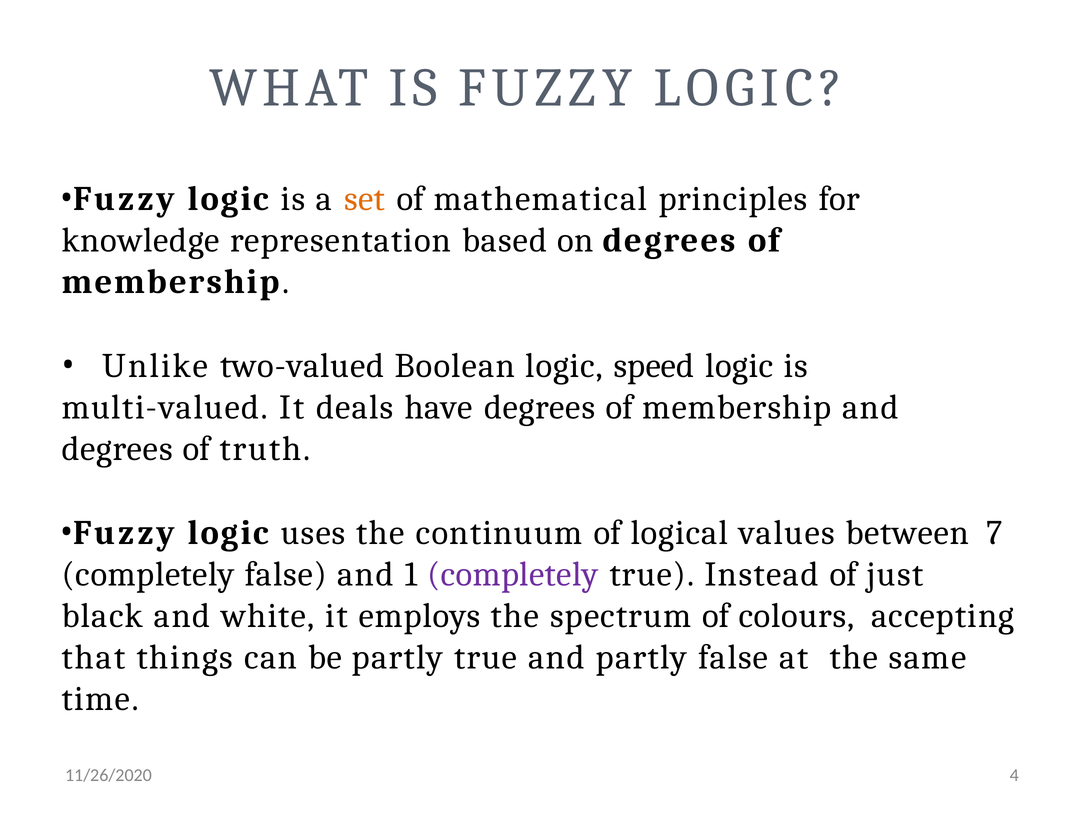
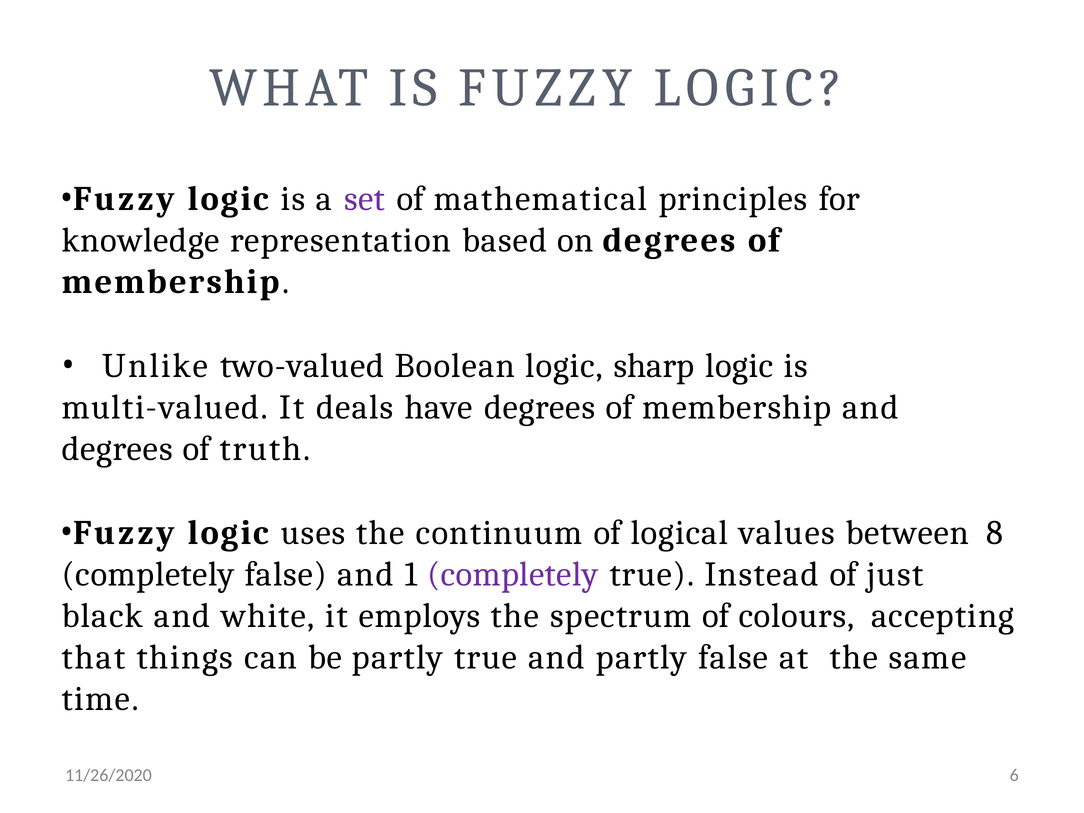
set colour: orange -> purple (365, 199)
speed: speed -> sharp (654, 366)
7: 7 -> 8 (994, 533)
4: 4 -> 6 (1014, 776)
